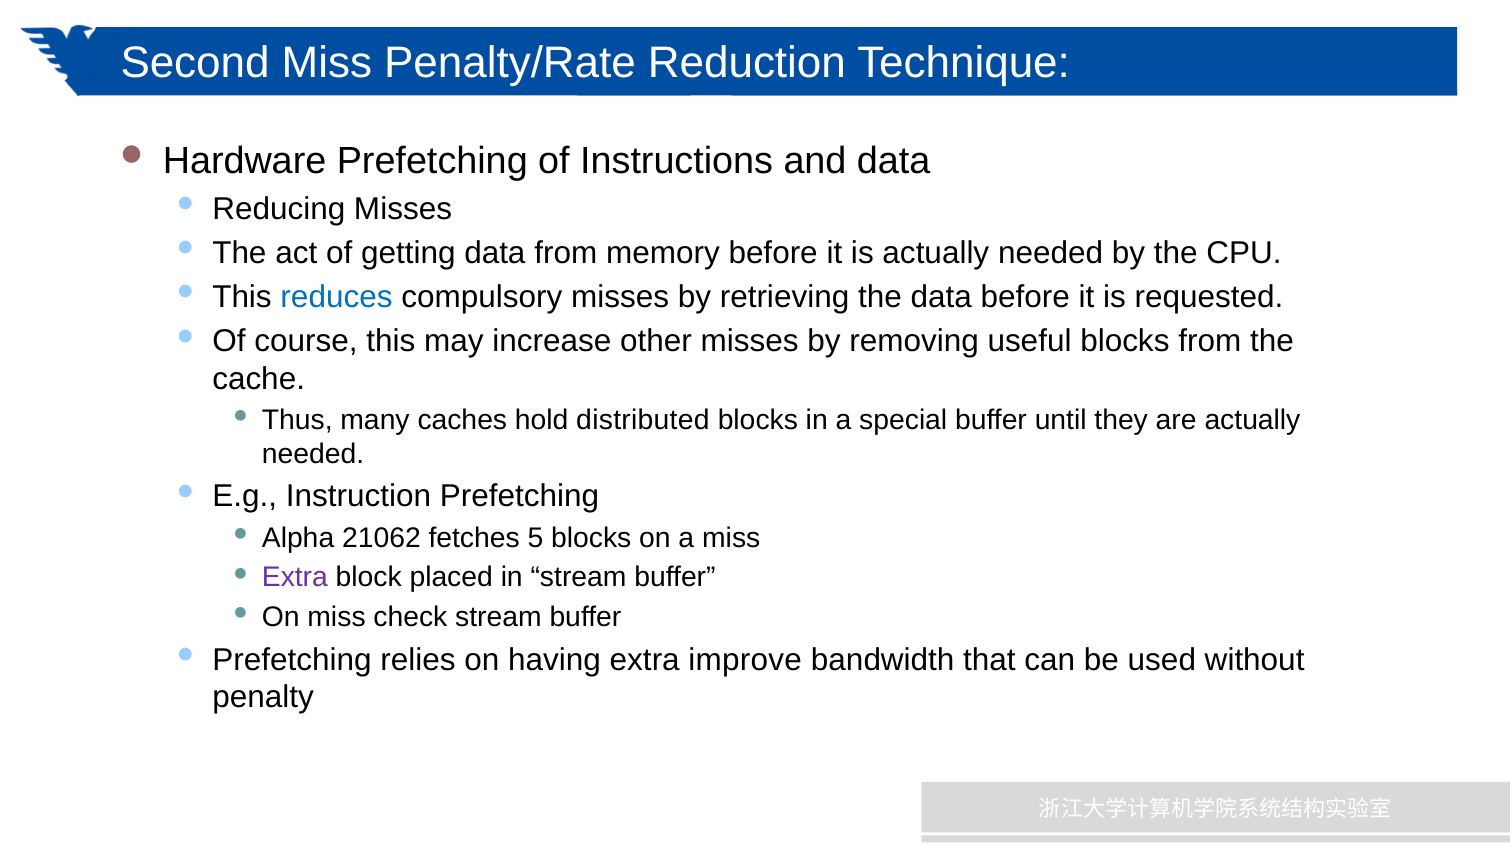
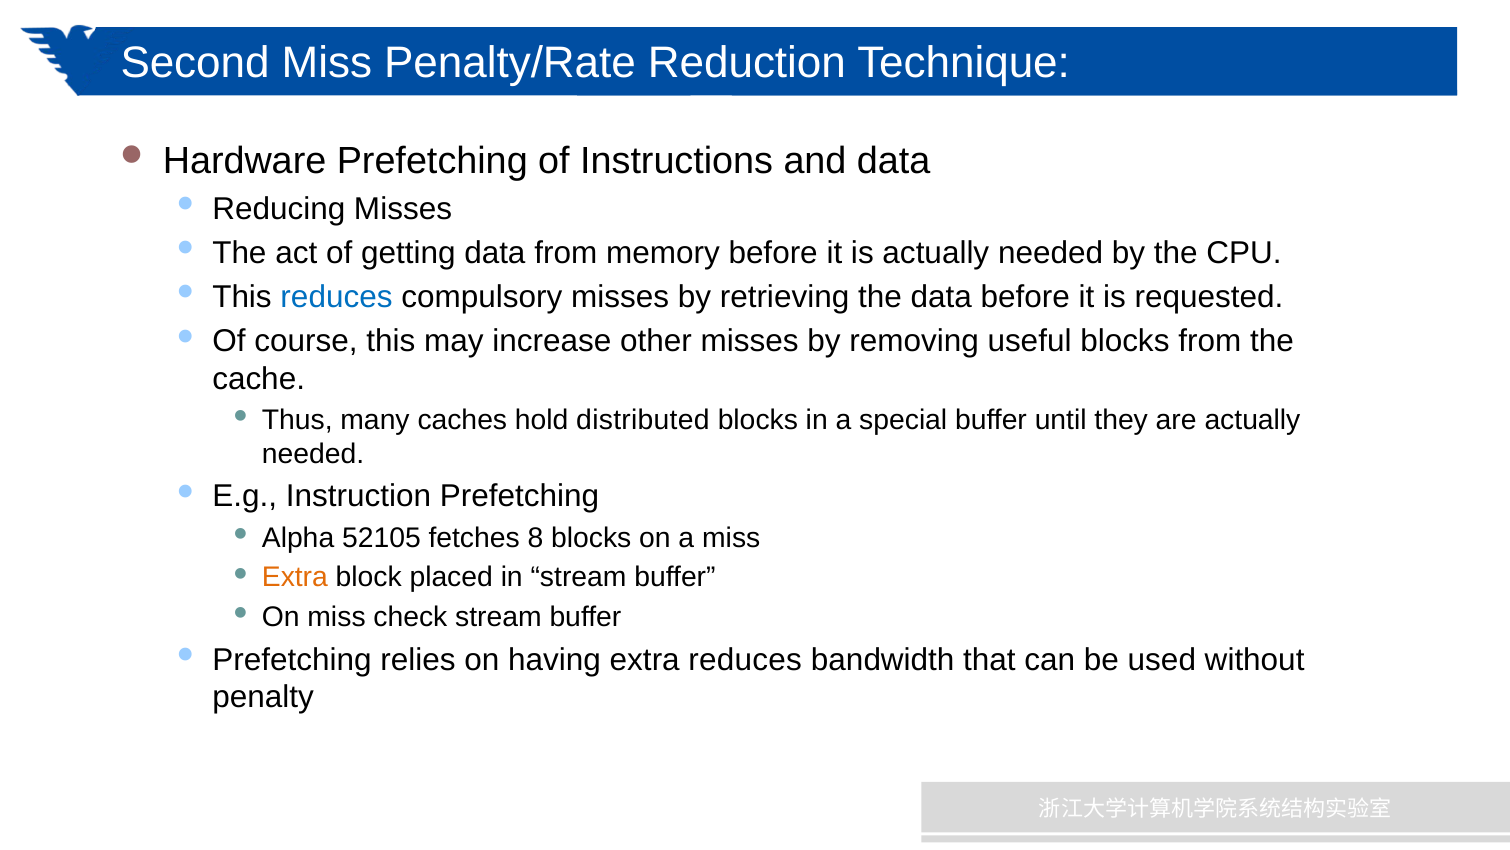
21062: 21062 -> 52105 (381, 538)
5: 5 -> 8 (535, 538)
Extra colour: purple -> orange (295, 577)
extra improve: improve -> reduces (745, 659)
